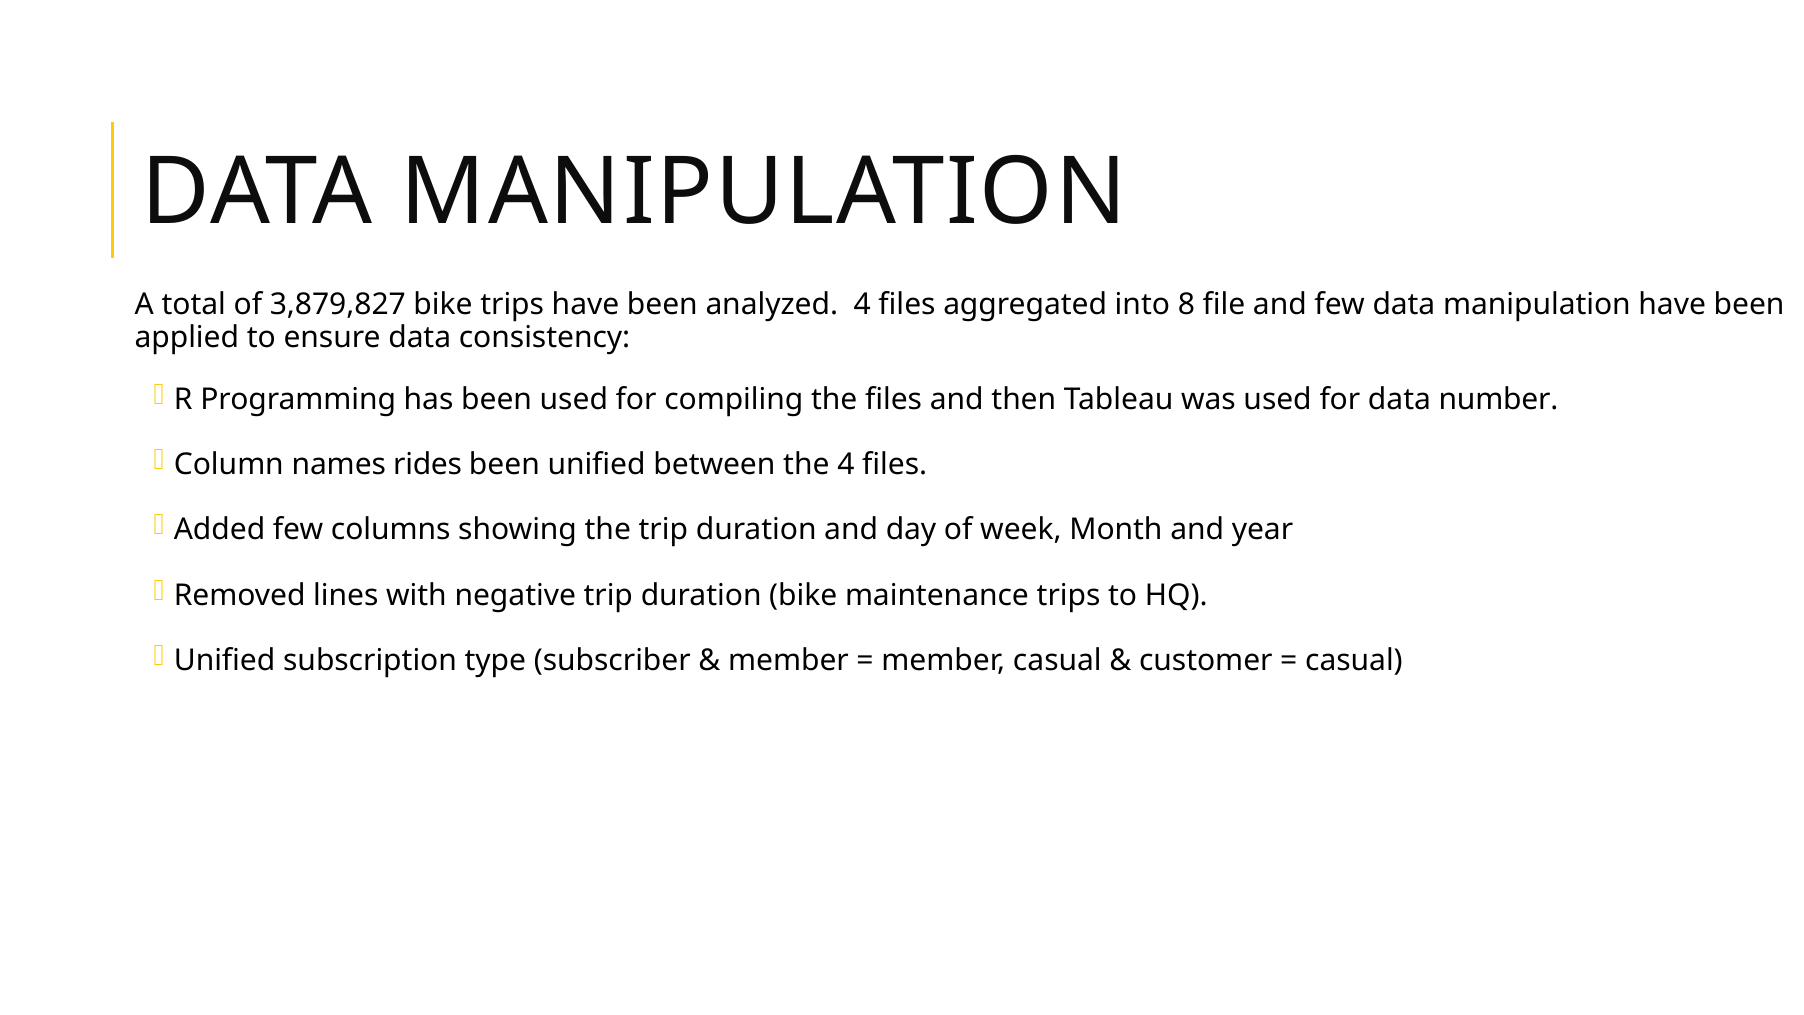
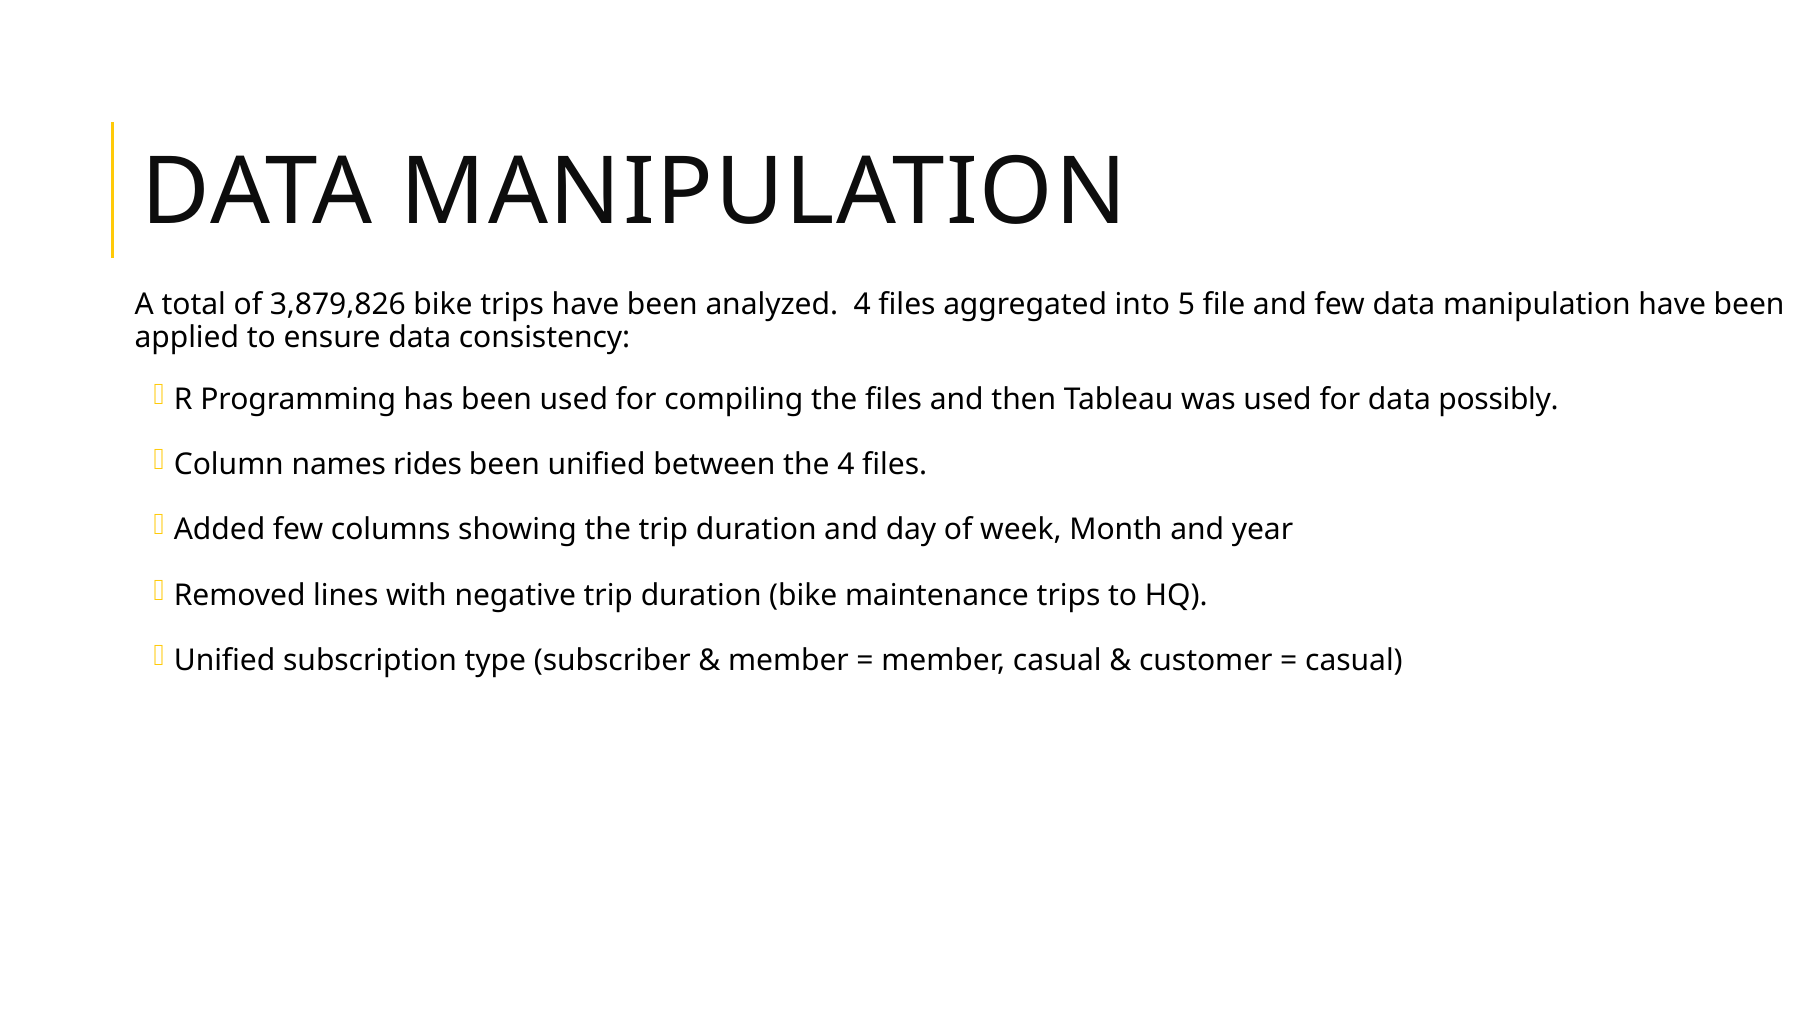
3,879,827: 3,879,827 -> 3,879,826 (338, 305)
8: 8 -> 5 (1186, 305)
number: number -> possibly (1499, 399)
